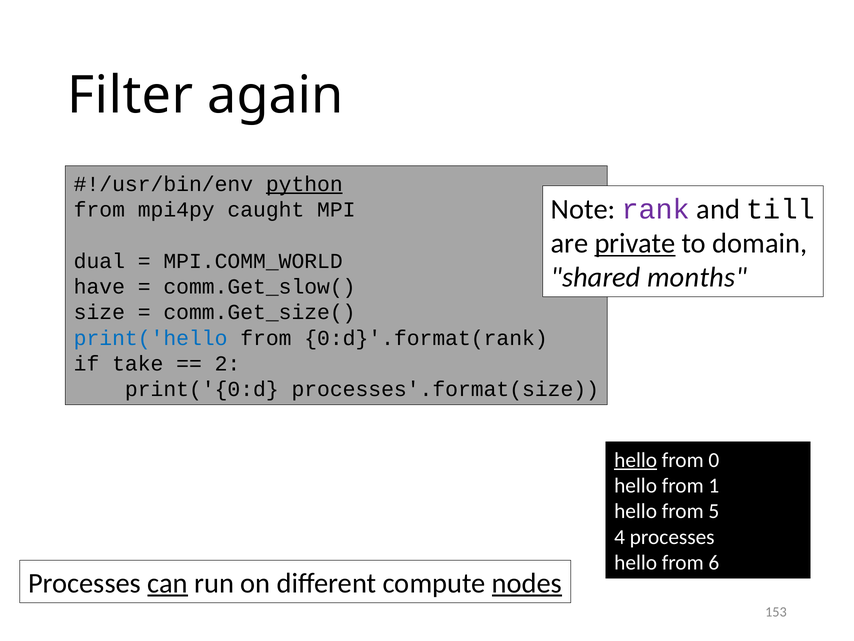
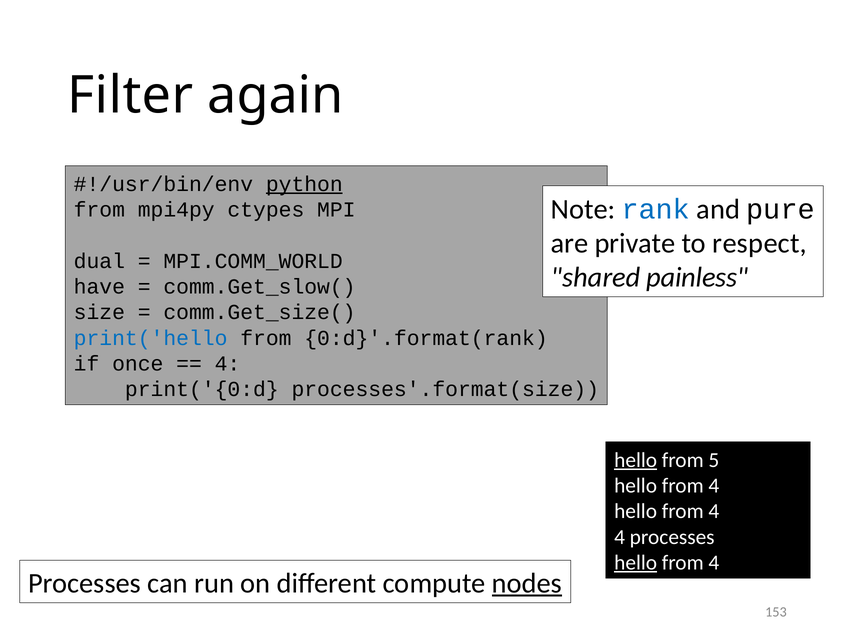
rank colour: purple -> blue (656, 209)
till: till -> pure (781, 209)
caught: caught -> ctypes (266, 210)
private underline: present -> none (635, 243)
domain: domain -> respect (760, 243)
months: months -> painless (697, 277)
take: take -> once (138, 363)
2: 2 -> 4 (227, 363)
0: 0 -> 5 (714, 460)
1: 1 -> 4 (714, 485)
5: 5 -> 4 (714, 511)
hello underline: none -> present (636, 562)
6: 6 -> 4 (714, 562)
can underline: present -> none (168, 583)
